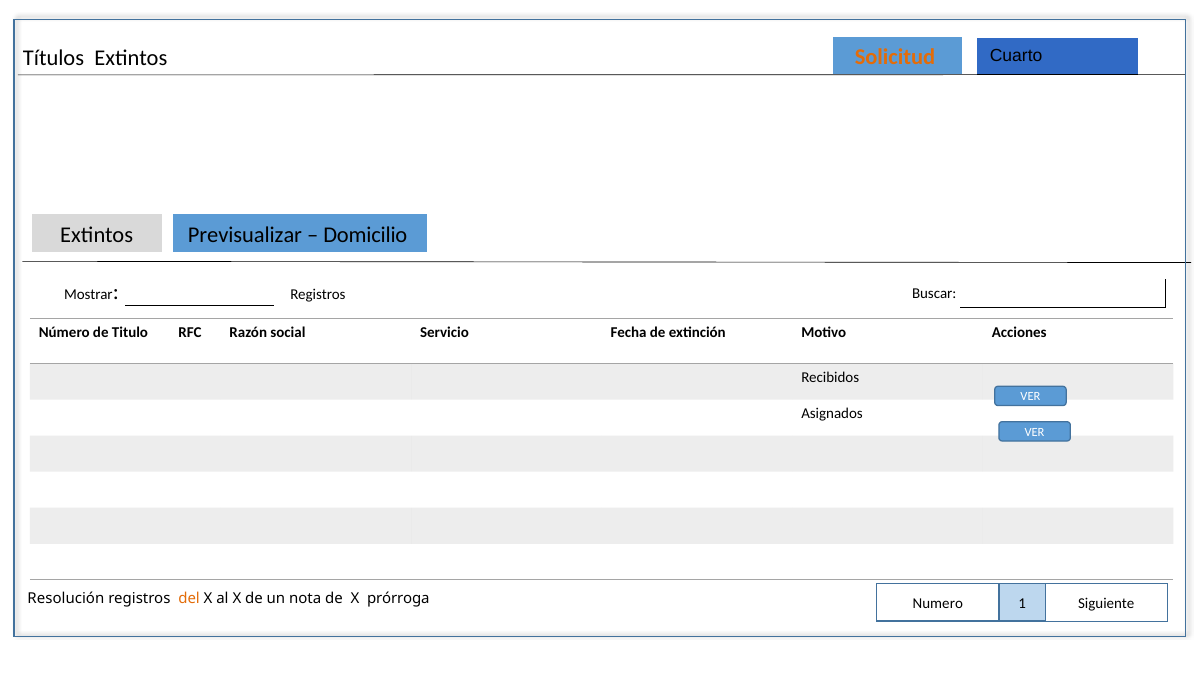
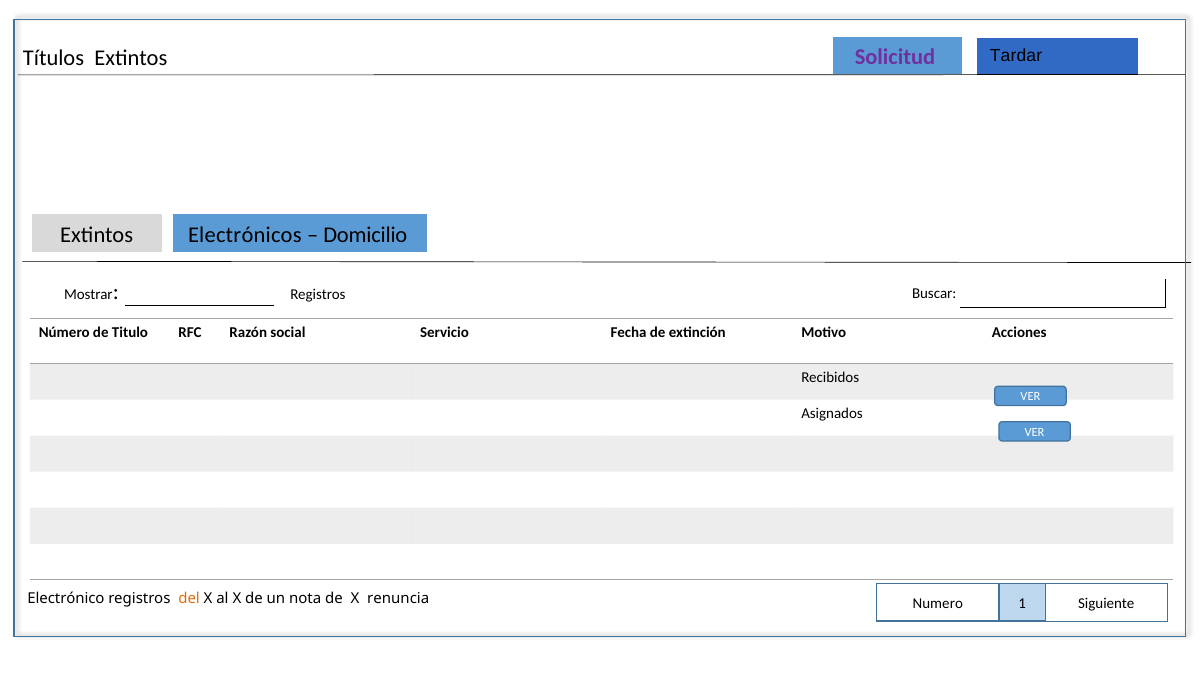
Solicitud colour: orange -> purple (895, 57)
Cuarto: Cuarto -> Tardar (1016, 56)
Previsualizar: Previsualizar -> Electrónicos (245, 235)
Resolución: Resolución -> Electrónico (66, 598)
prórroga: prórroga -> renuncia (398, 598)
